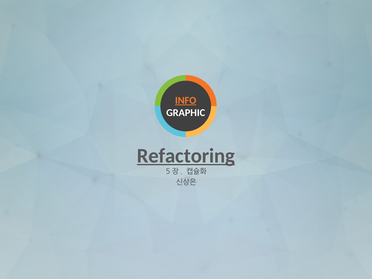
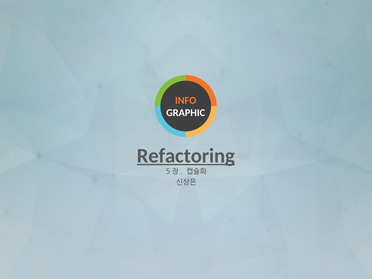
INFO underline: present -> none (186, 100)
